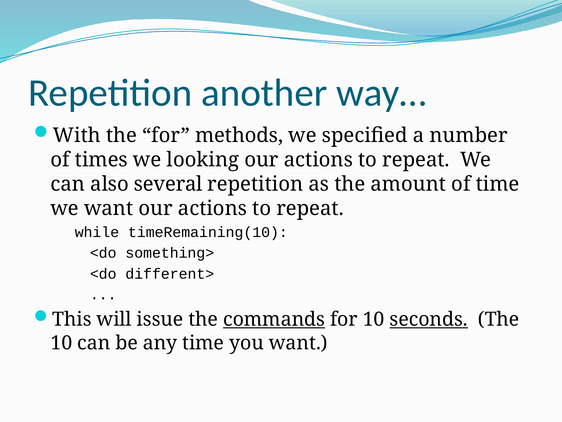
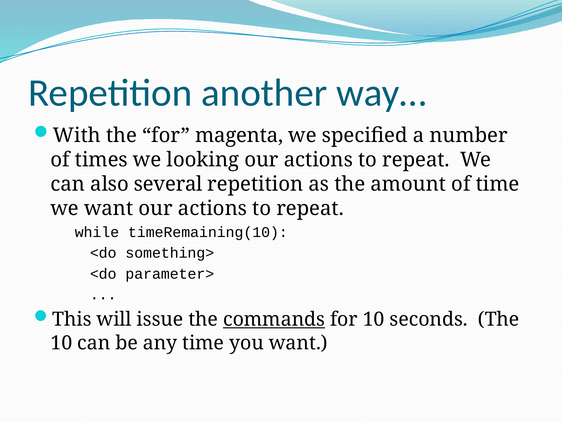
methods: methods -> magenta (239, 135)
different>: different> -> parameter> (170, 273)
seconds underline: present -> none (429, 319)
